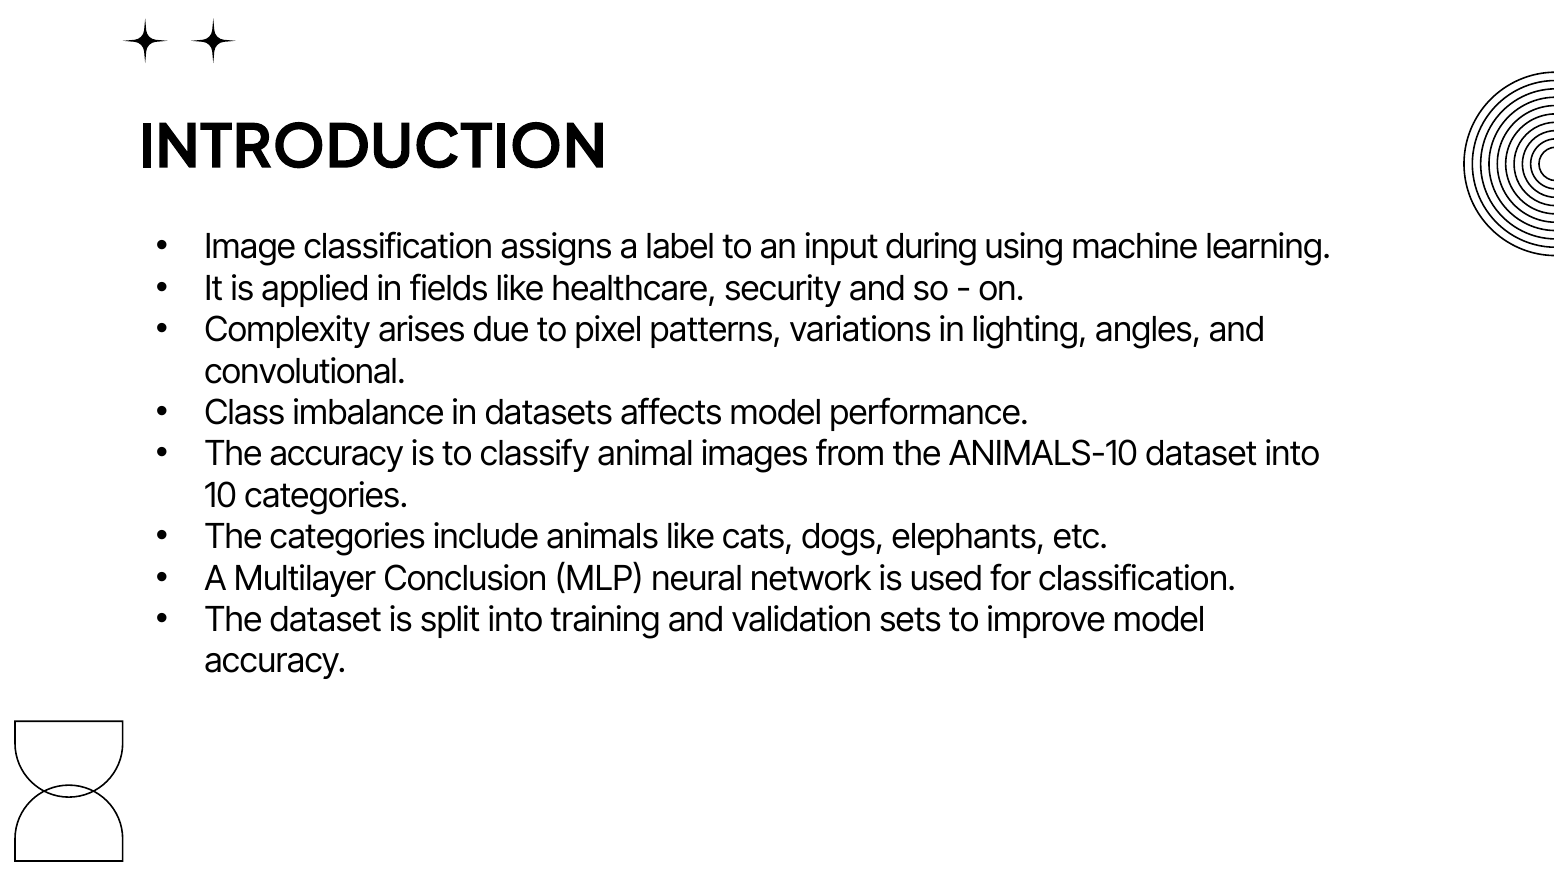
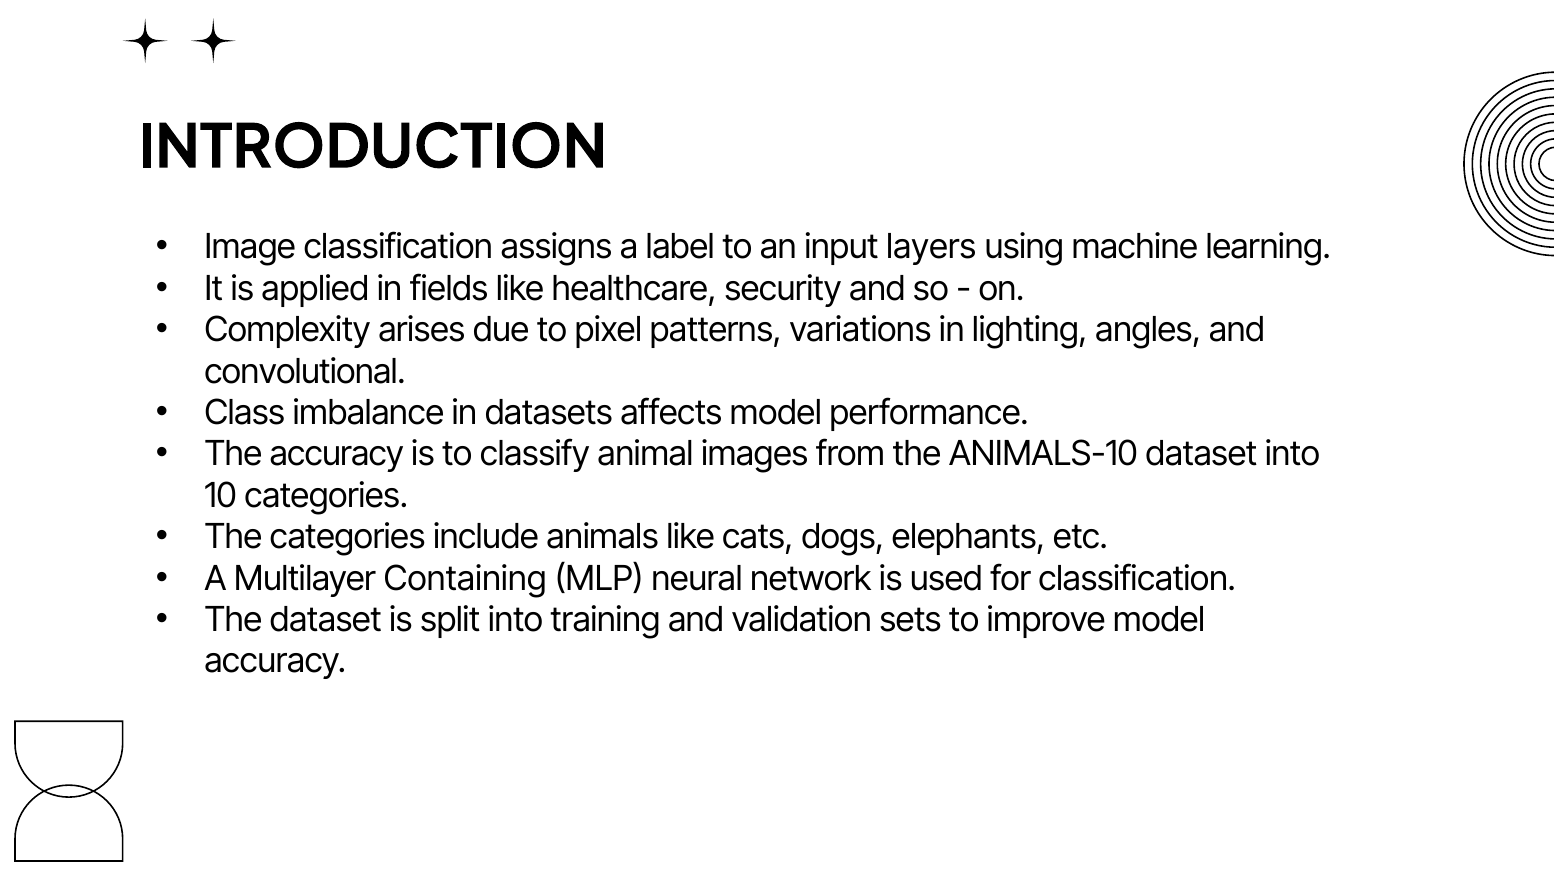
during: during -> layers (931, 248)
Conclusion: Conclusion -> Containing (465, 579)
